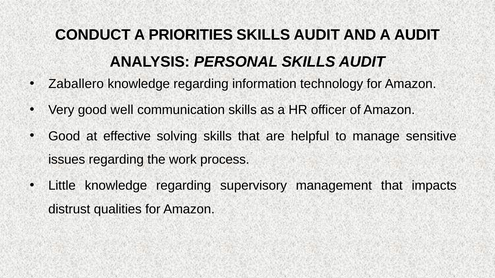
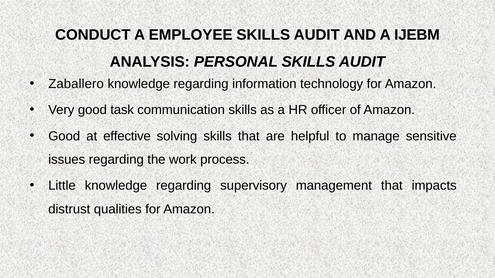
PRIORITIES: PRIORITIES -> EMPLOYEE (191, 35)
A AUDIT: AUDIT -> IJEBM (417, 35)
well: well -> task (122, 110)
